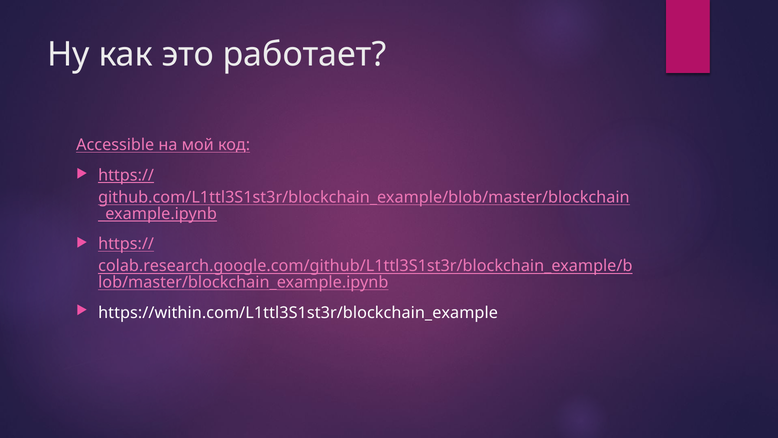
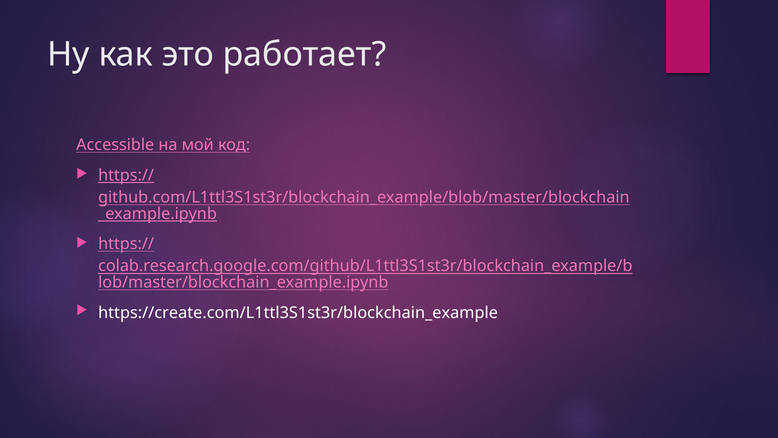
https://within.com/L1ttl3S1st3r/blockchain_example: https://within.com/L1ttl3S1st3r/blockchain_example -> https://create.com/L1ttl3S1st3r/blockchain_example (298, 312)
